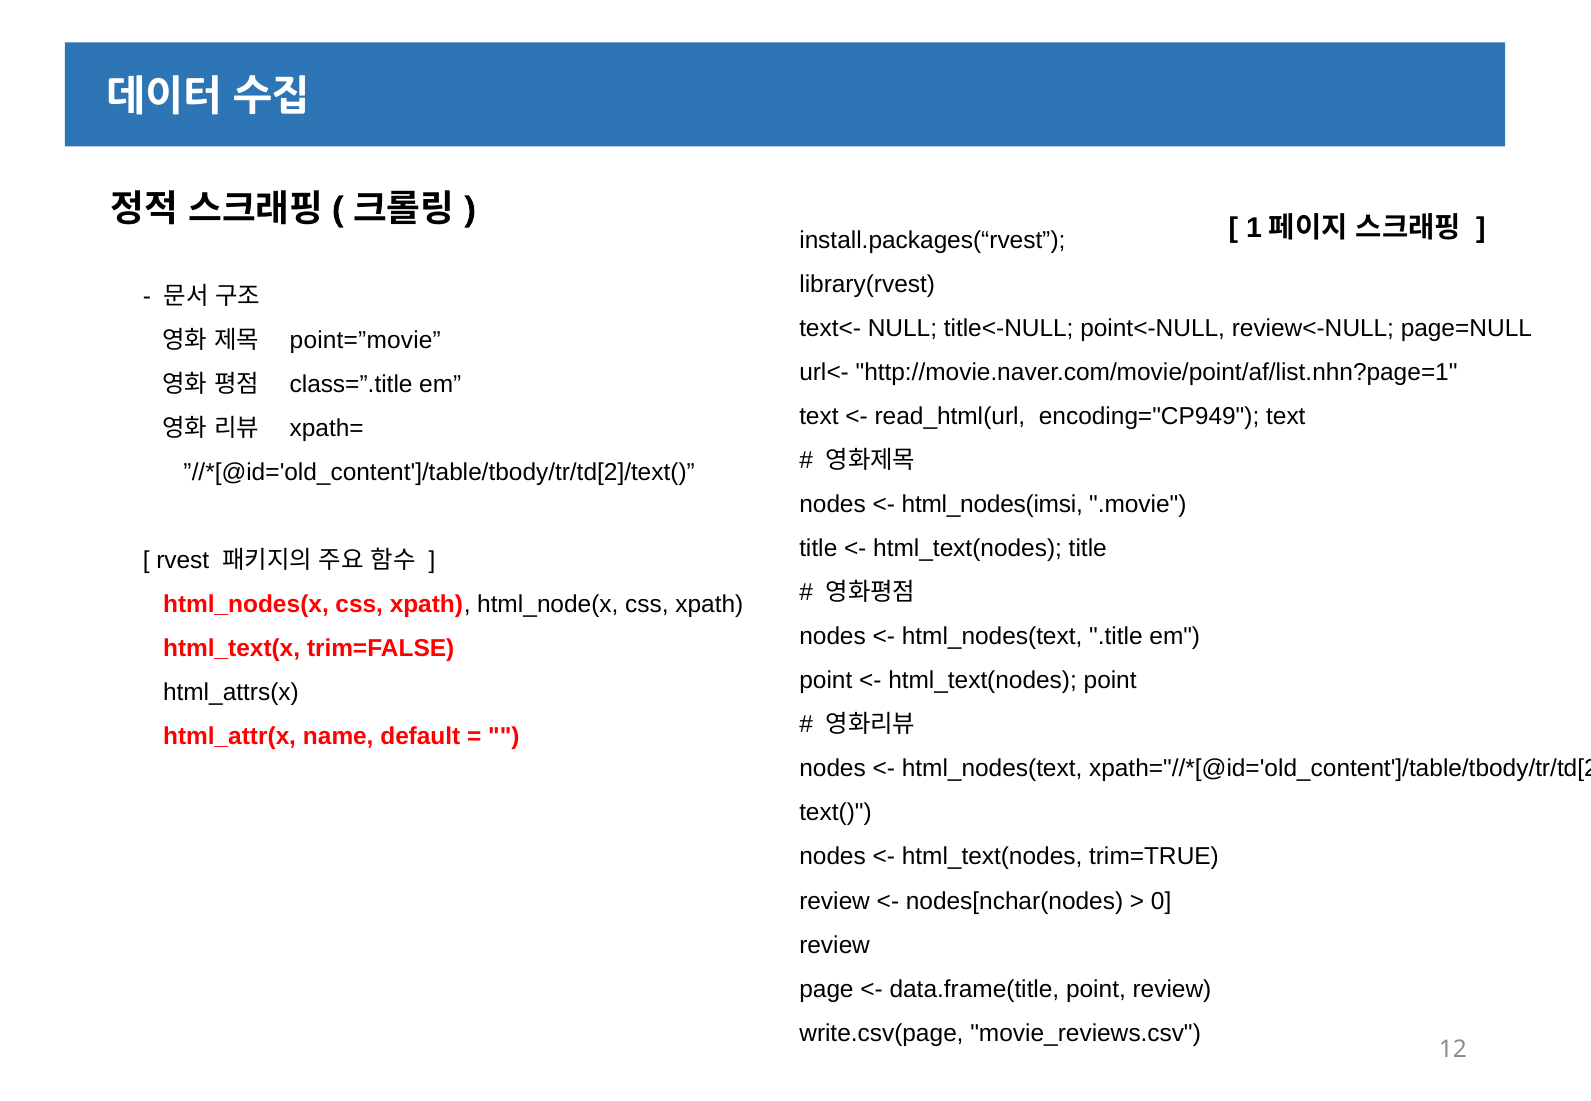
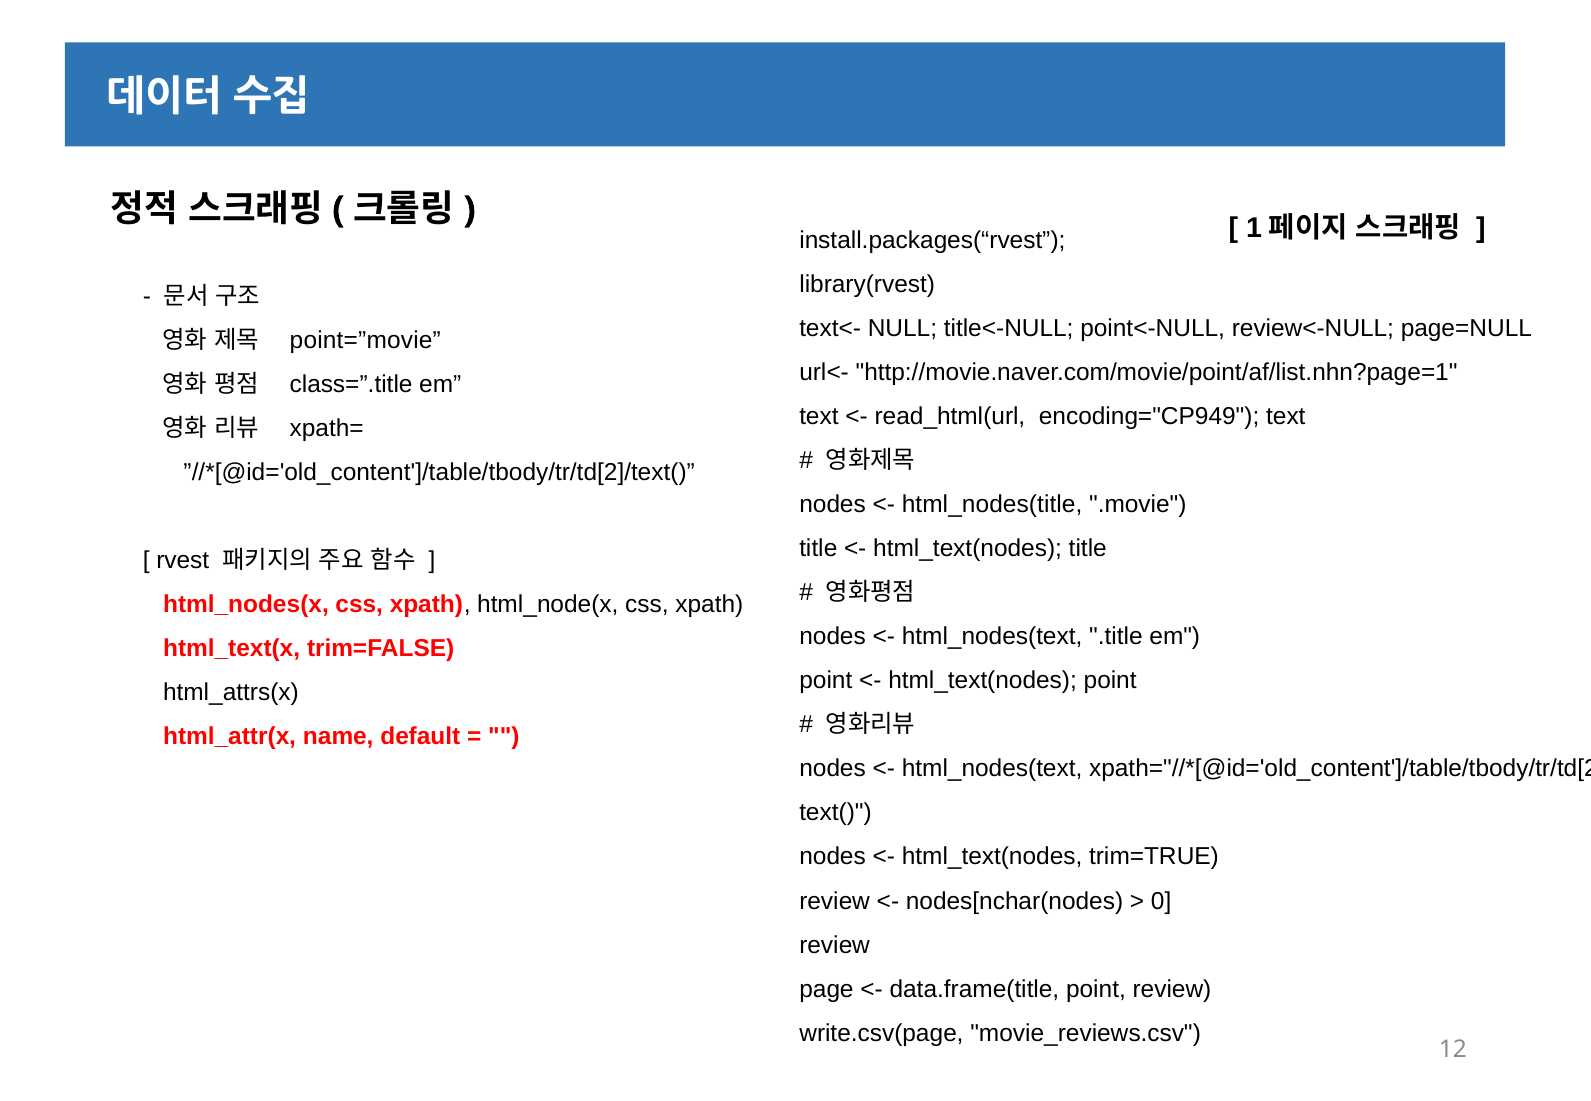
html_nodes(imsi: html_nodes(imsi -> html_nodes(title (992, 505)
